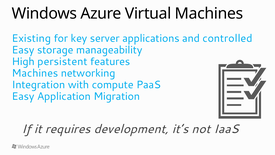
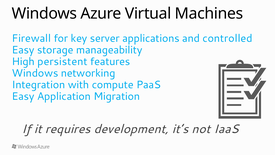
Existing: Existing -> Firewall (31, 38)
Machines: Machines -> Windows (35, 73)
